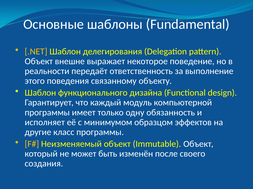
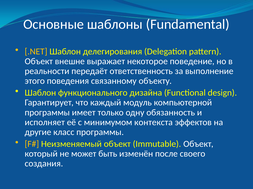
образцом: образцом -> контекста (153, 123)
